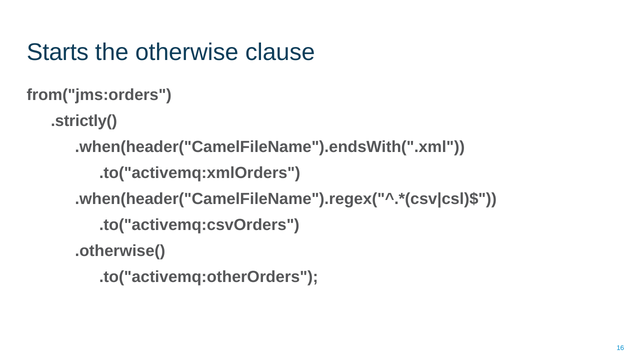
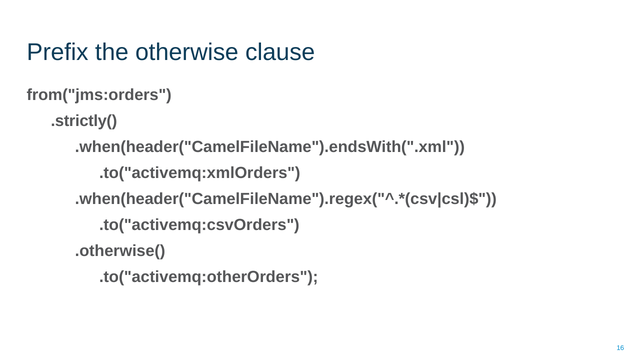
Starts: Starts -> Prefix (58, 52)
